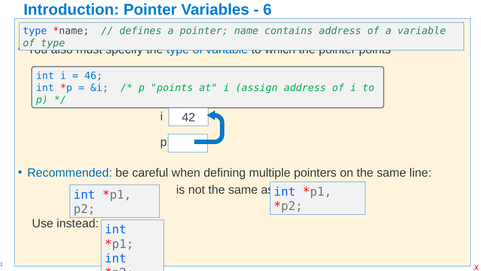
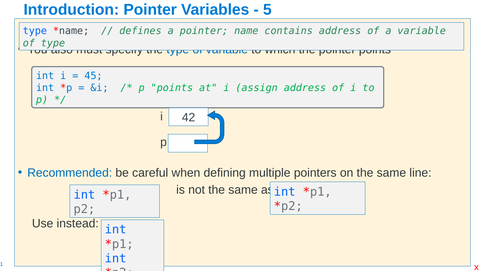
6: 6 -> 5 (267, 10)
46: 46 -> 45 (93, 76)
